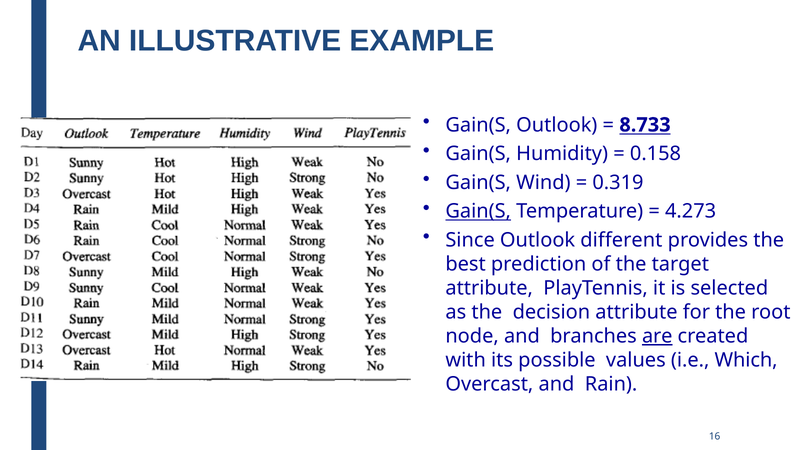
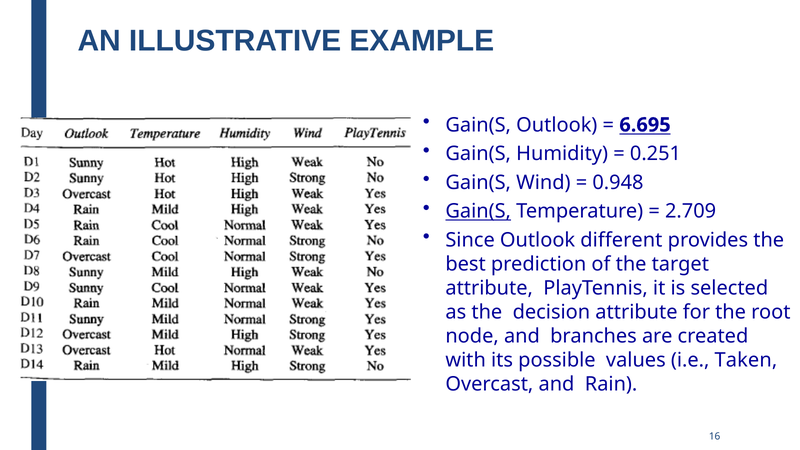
8.733: 8.733 -> 6.695 (645, 125)
0.158: 0.158 -> 0.251 (655, 154)
0.319: 0.319 -> 0.948 (618, 183)
4.273: 4.273 -> 2.709 (691, 211)
are underline: present -> none (657, 336)
Which: Which -> Taken (746, 360)
